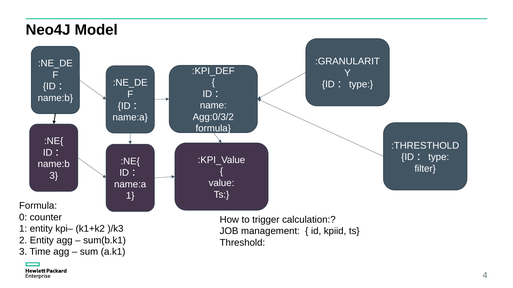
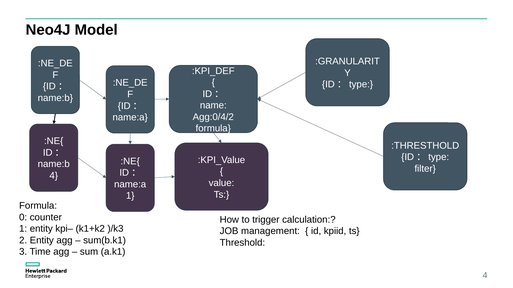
Agg:0/3/2: Agg:0/3/2 -> Agg:0/4/2 (213, 117)
3: 3 -> 4 (54, 176)
